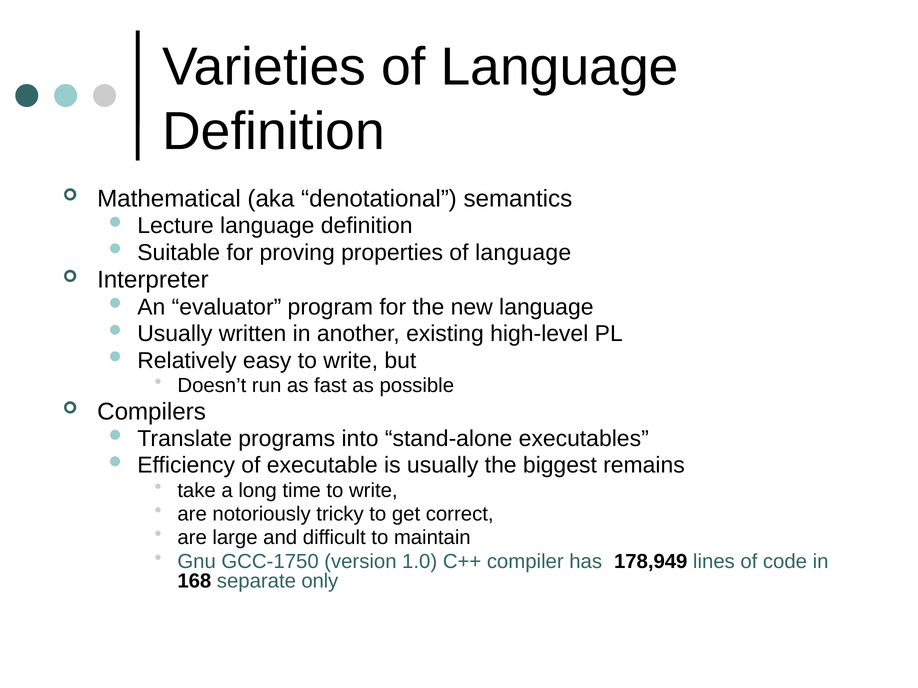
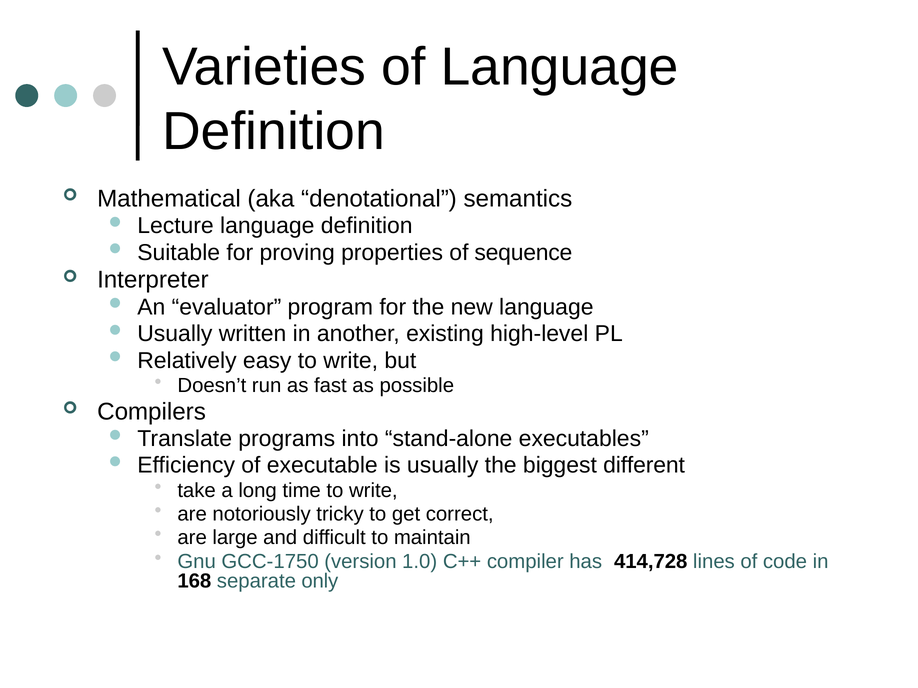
properties of language: language -> sequence (523, 253)
remains: remains -> different (644, 466)
178,949: 178,949 -> 414,728 (651, 562)
